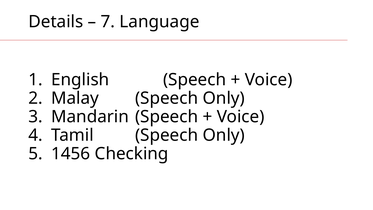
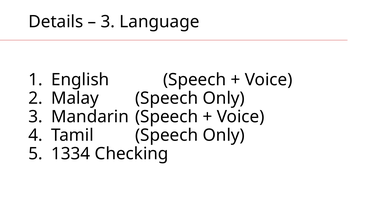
7: 7 -> 3 (108, 22)
1456: 1456 -> 1334 (71, 154)
